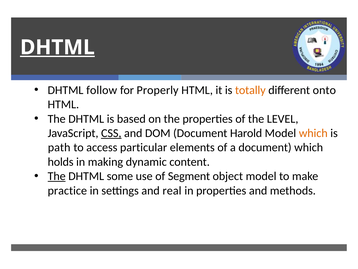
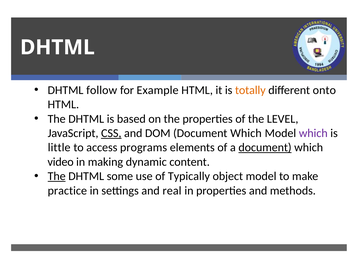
DHTML underline: present -> none (57, 47)
Properly: Properly -> Example (158, 90)
DOM Document Harold: Harold -> Which (246, 133)
which colour: orange -> purple (313, 133)
path: path -> little (59, 147)
particular: particular -> programs (144, 147)
document underline: none -> present (265, 147)
holds: holds -> video (61, 162)
Segment: Segment -> Typically (189, 176)
